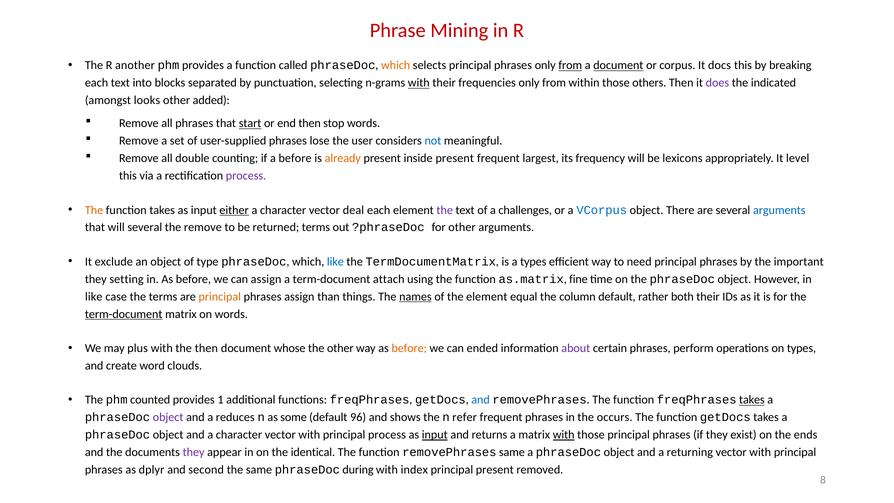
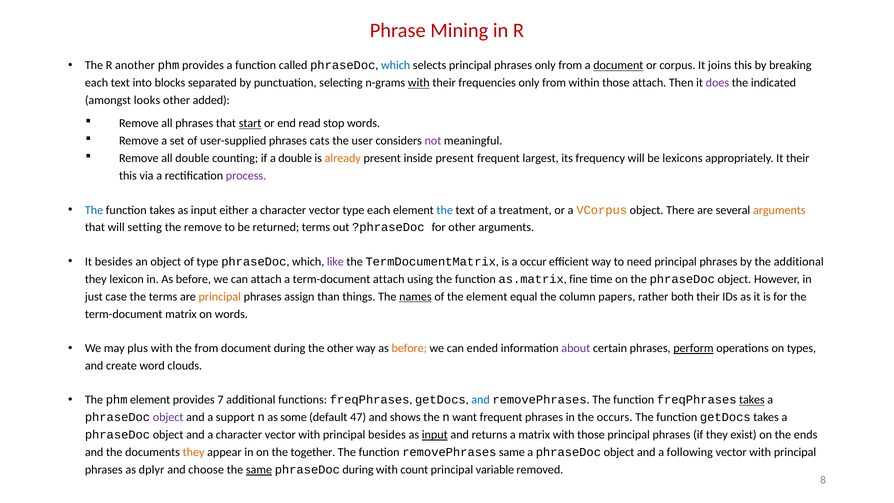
which colour: orange -> blue (396, 65)
from underline: present -> none (570, 65)
docs: docs -> joins (720, 65)
those others: others -> attach (649, 83)
end then: then -> read (310, 123)
lose: lose -> cats (320, 141)
not colour: blue -> purple (433, 141)
a before: before -> double (295, 158)
It level: level -> their (798, 158)
The colour: orange -> blue (94, 210)
either underline: present -> none (234, 210)
vector deal: deal -> type (353, 210)
the colour: purple -> blue (445, 210)
challenges: challenges -> treatment (525, 210)
VCorpus colour: blue -> orange (602, 210)
arguments colour: blue -> orange (779, 210)
will several: several -> setting (145, 227)
It exclude: exclude -> besides (114, 262)
like colour: blue -> purple (335, 262)
a types: types -> occur (533, 262)
the important: important -> additional (799, 262)
setting: setting -> lexicon (127, 279)
can assign: assign -> attach (266, 279)
like: like -> just (94, 297)
column default: default -> papers (617, 297)
term-document underline: present -> none (124, 314)
the then: then -> from (206, 348)
document whose: whose -> during (290, 348)
perform underline: none -> present (693, 348)
phm counted: counted -> element (150, 400)
1: 1 -> 7 (220, 400)
reduces: reduces -> support (235, 417)
96: 96 -> 47 (358, 417)
refer: refer -> want (465, 417)
principal process: process -> besides (387, 435)
with underline: present -> none (564, 435)
they colour: purple -> orange (194, 452)
identical: identical -> together (313, 452)
returning: returning -> following (690, 452)
second: second -> choose (206, 470)
same underline: none -> present (259, 470)
index: index -> count (414, 470)
principal present: present -> variable (495, 470)
